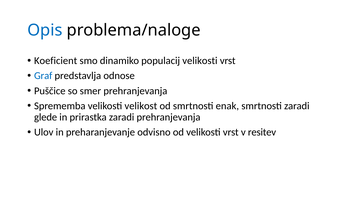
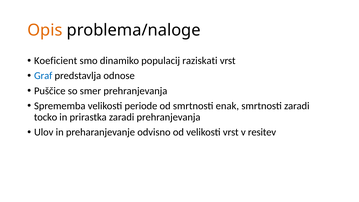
Opis colour: blue -> orange (45, 30)
populacij velikosti: velikosti -> raziskati (200, 61)
velikost: velikost -> periode (141, 106)
glede: glede -> tocko (46, 117)
